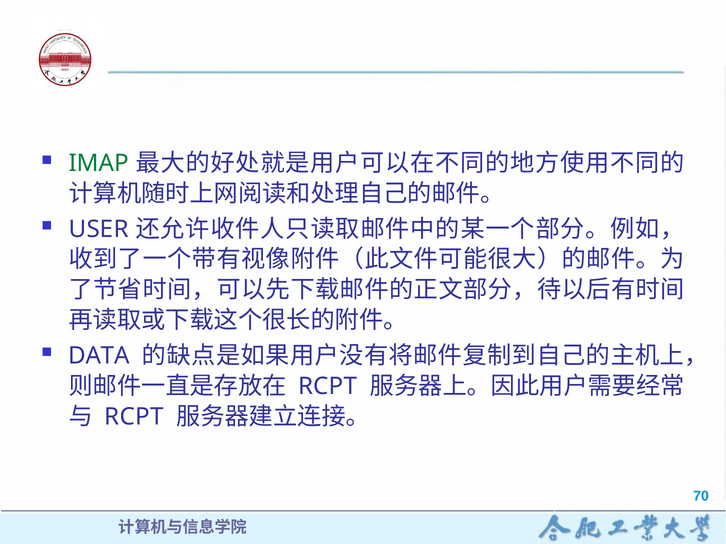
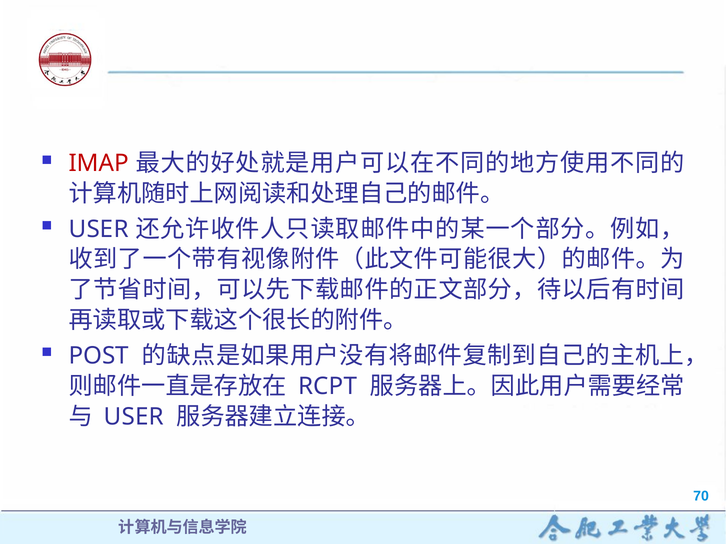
IMAP colour: green -> red (99, 164)
DATA: DATA -> POST (99, 356)
RCPT: RCPT -> USER (134, 417)
